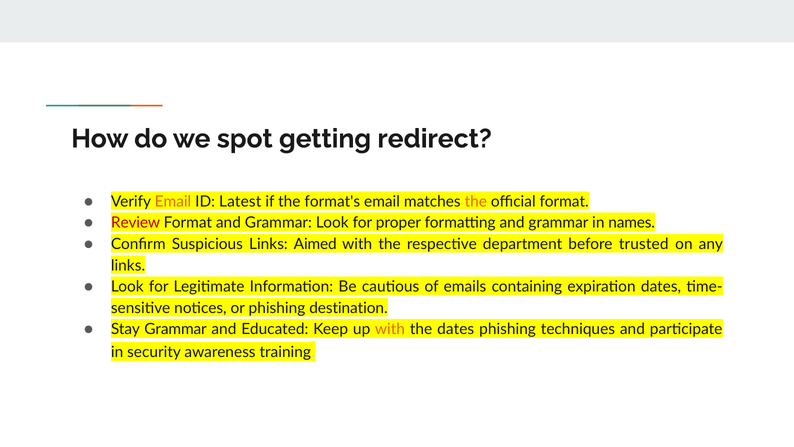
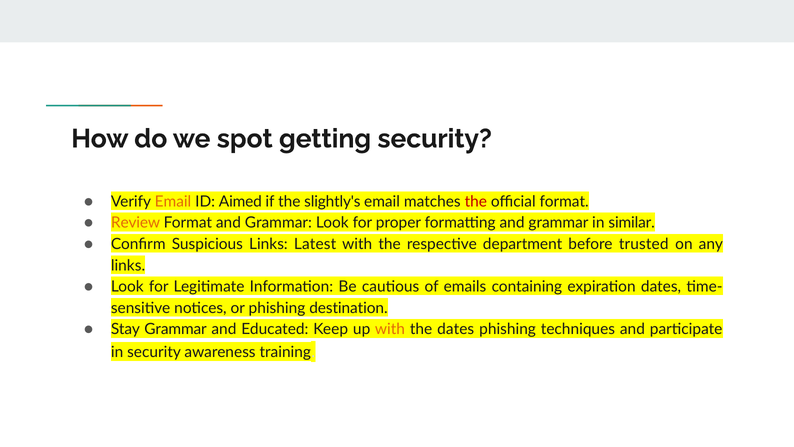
getting redirect: redirect -> security (435, 139)
Latest: Latest -> Aimed (240, 201)
format's: format's -> slightly's (332, 201)
the colour: orange -> red (476, 201)
Review colour: red -> orange (136, 223)
names: names -> similar (632, 223)
Aimed: Aimed -> Latest (315, 244)
